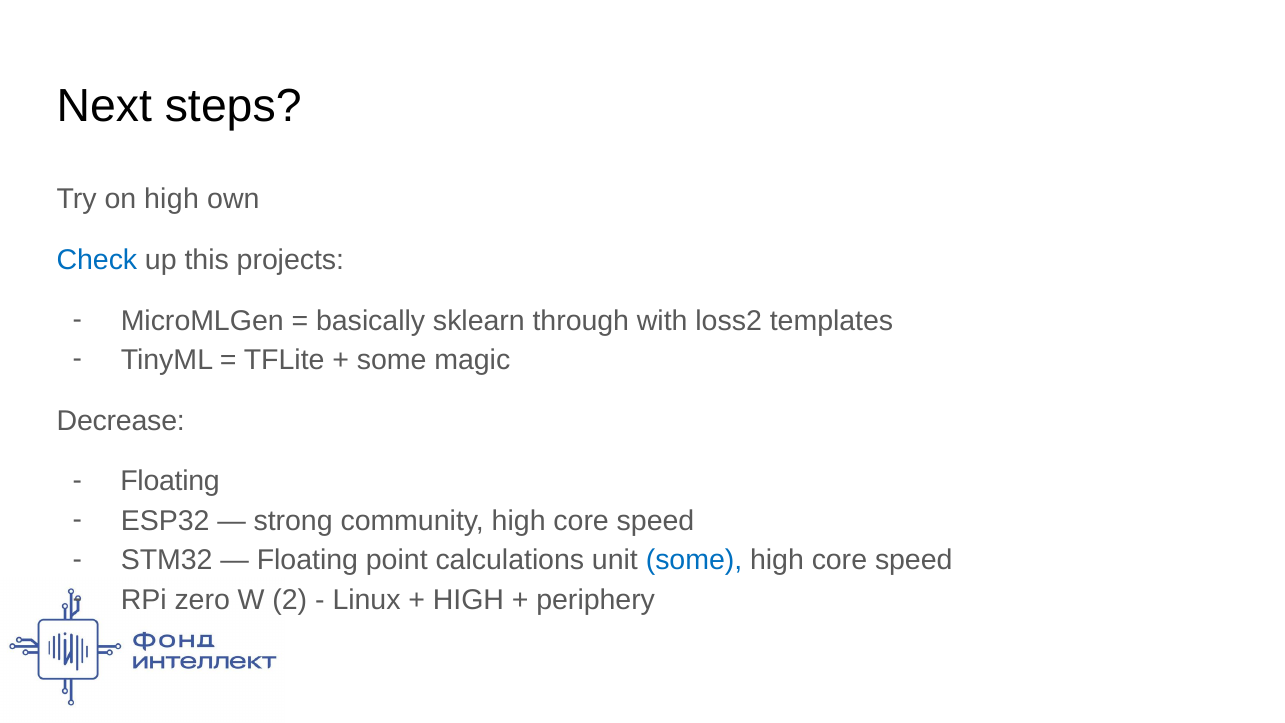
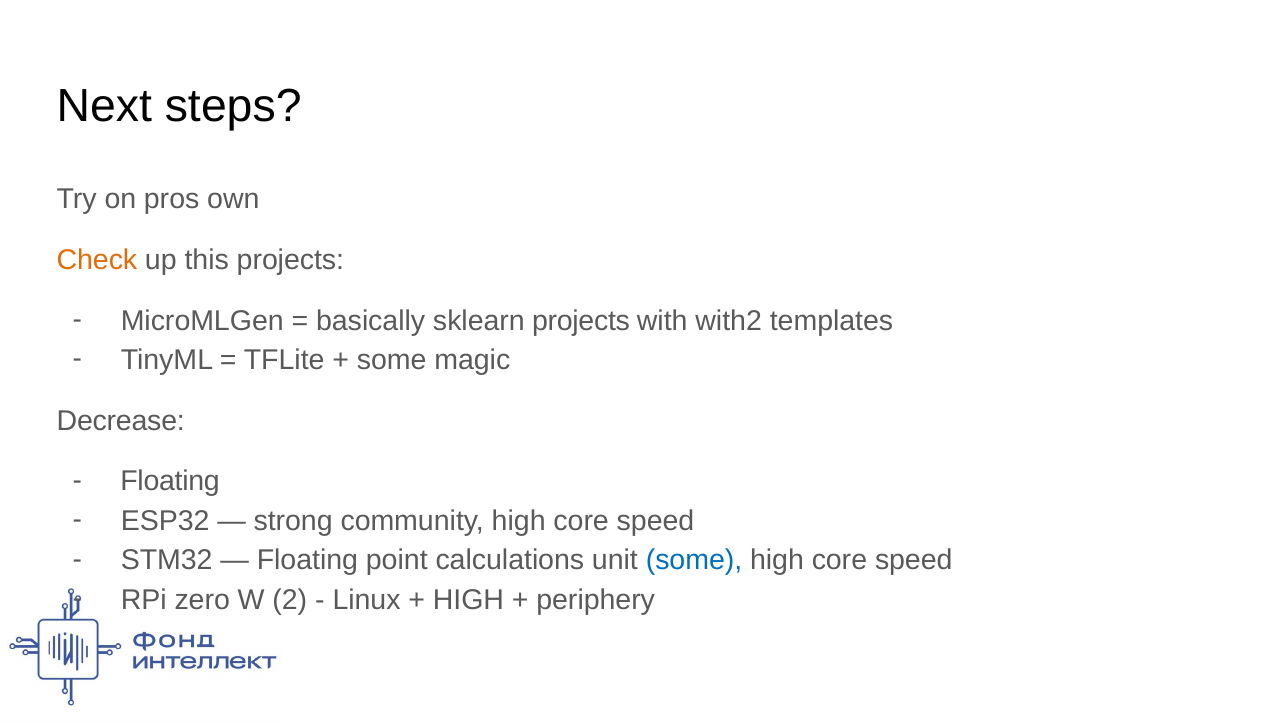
on high: high -> pros (172, 199)
Check colour: blue -> orange (97, 260)
sklearn through: through -> projects (581, 321)
loss2: loss2 -> with2 (729, 321)
